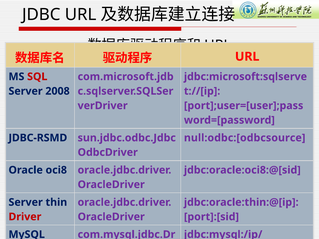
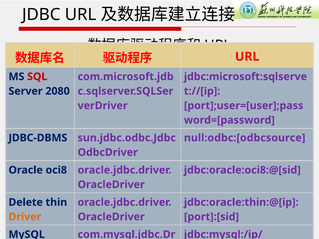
2008: 2008 -> 2080 (58, 91)
JDBC-RSMD: JDBC-RSMD -> JDBC-DBMS (38, 138)
Server: Server -> Delete (26, 202)
Driver colour: red -> orange (25, 217)
